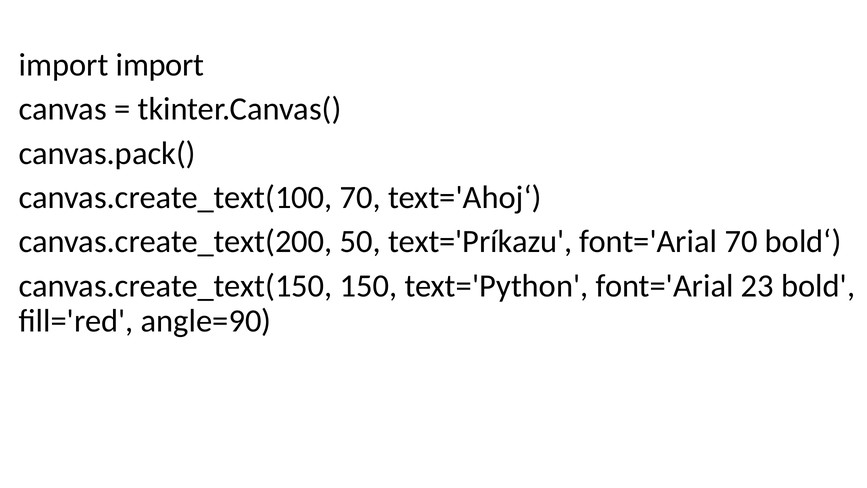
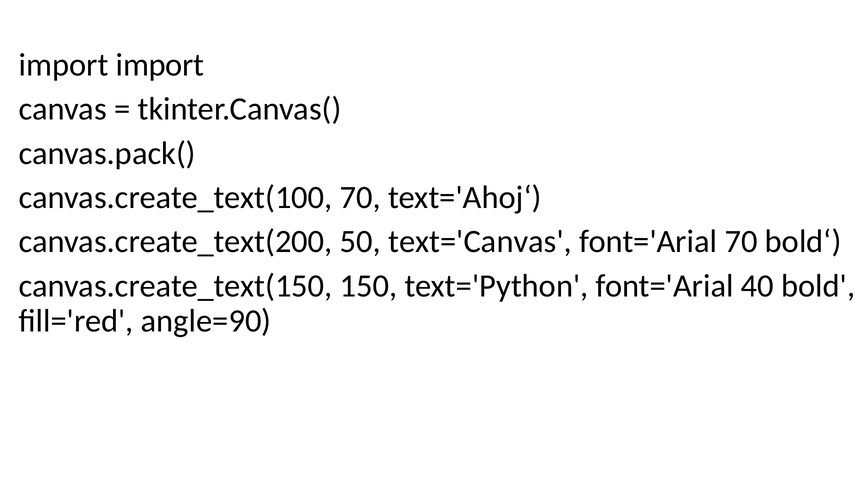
text='Príkazu: text='Príkazu -> text='Canvas (480, 242)
23: 23 -> 40 (757, 286)
